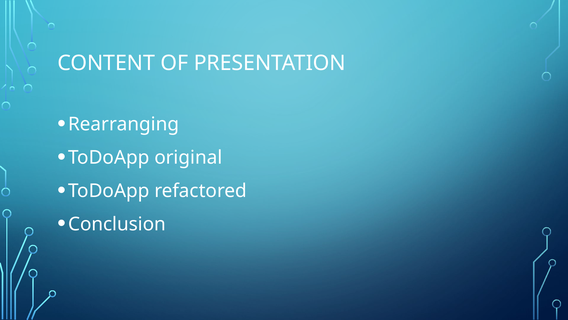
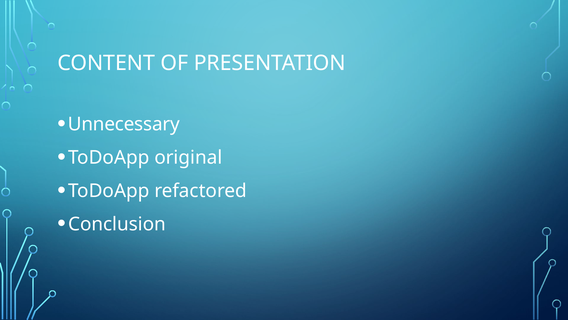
Rearranging: Rearranging -> Unnecessary (124, 124)
